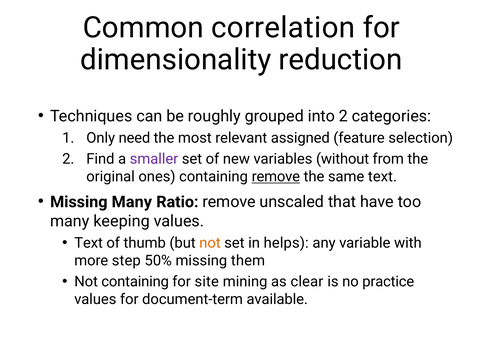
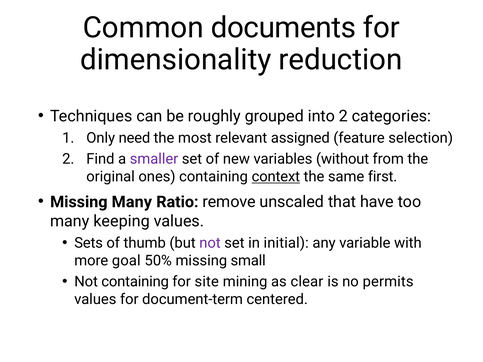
correlation: correlation -> documents (283, 28)
containing remove: remove -> context (276, 177)
same text: text -> first (383, 177)
Text: Text -> Sets (89, 243)
not colour: orange -> purple (210, 243)
helps: helps -> initial (286, 243)
step: step -> goal (126, 261)
them: them -> small (248, 261)
practice: practice -> permits (388, 282)
available: available -> centered (277, 300)
